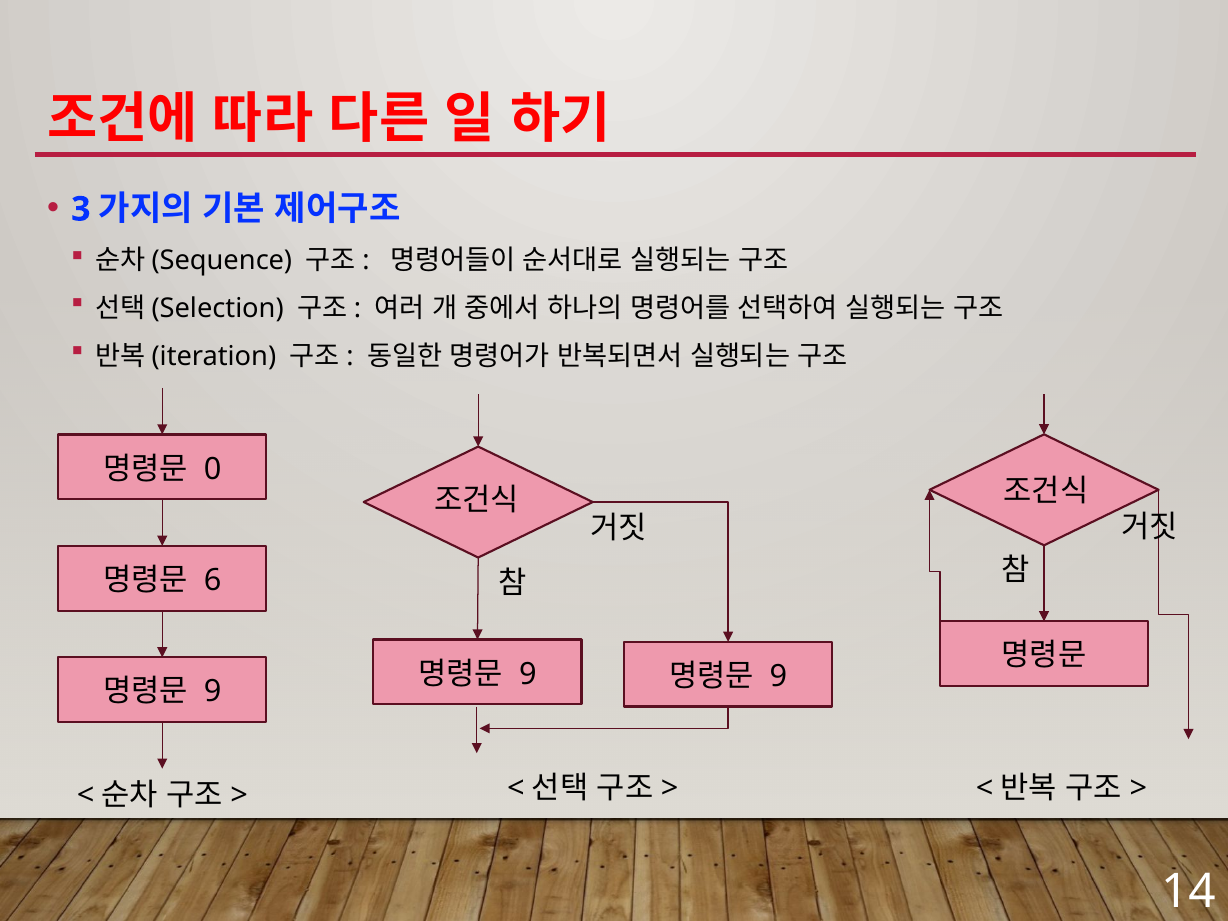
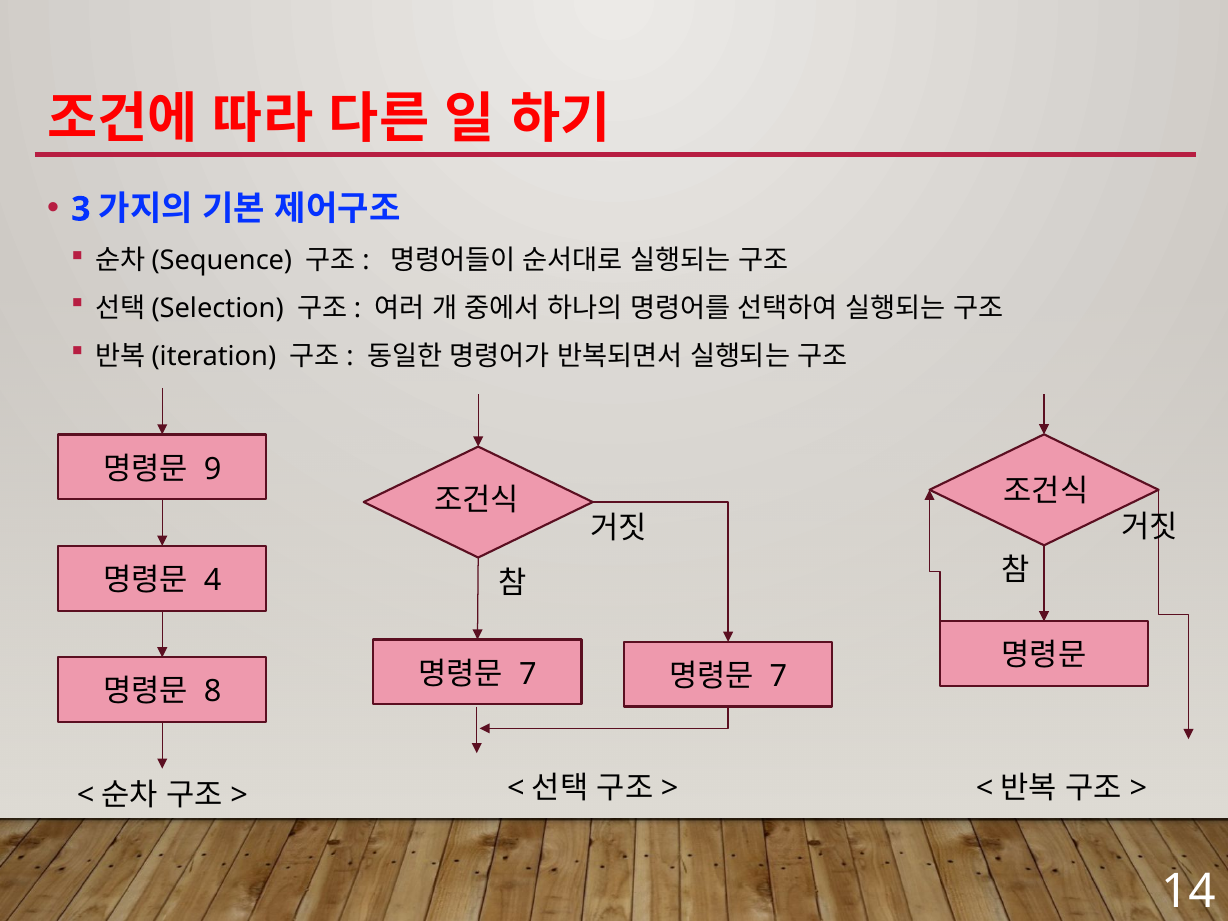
0: 0 -> 9 (213, 469)
6: 6 -> 4 (213, 580)
9: 9 -> 7 (528, 674)
9: 9 -> 7 (778, 676)
9: 9 -> 8 (213, 692)
